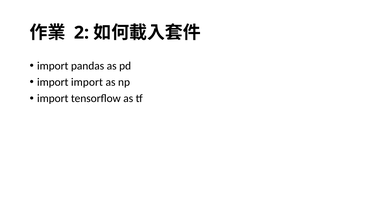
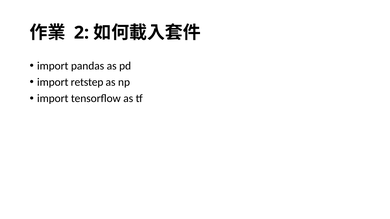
import import: import -> retstep (87, 82)
